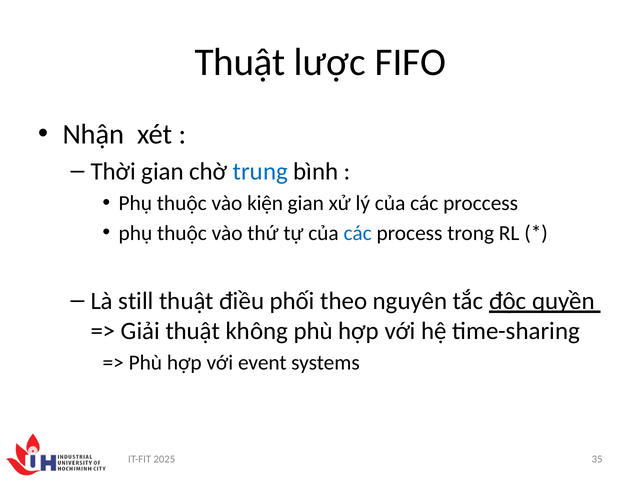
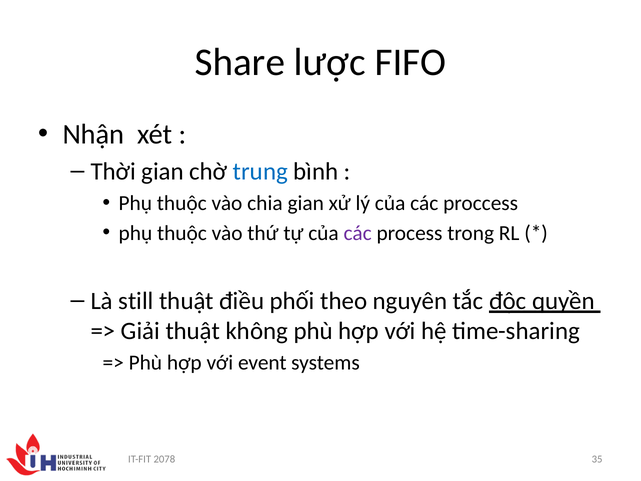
Thuật: Thuật -> Share (240, 62)
kiện: kiện -> chia (265, 203)
các colour: blue -> purple (358, 233)
2025: 2025 -> 2078 (164, 459)
